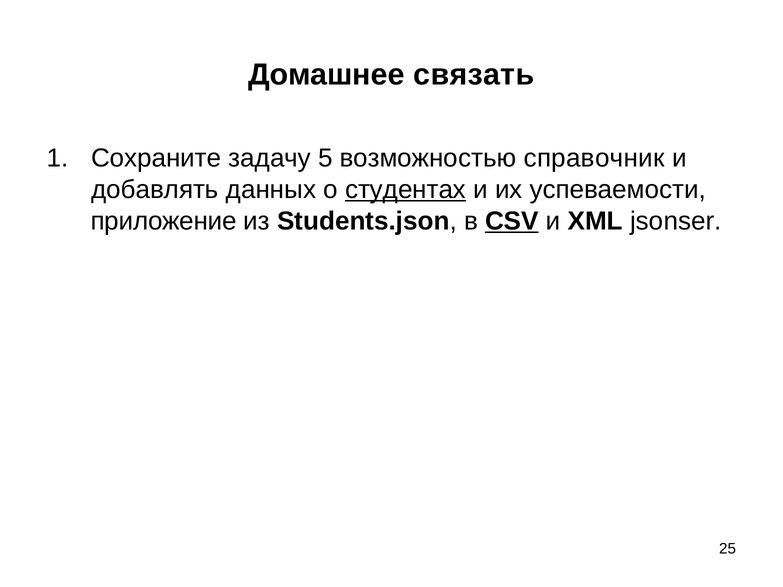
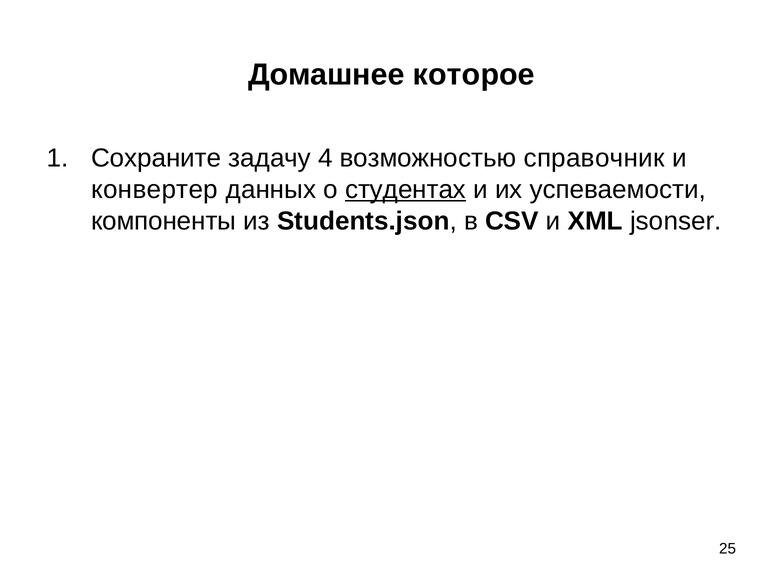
связать: связать -> которое (474, 75)
5: 5 -> 4 (325, 158)
добавлять: добавлять -> конвертер (155, 190)
приложение: приложение -> компоненты (164, 221)
CSV underline: present -> none (512, 221)
